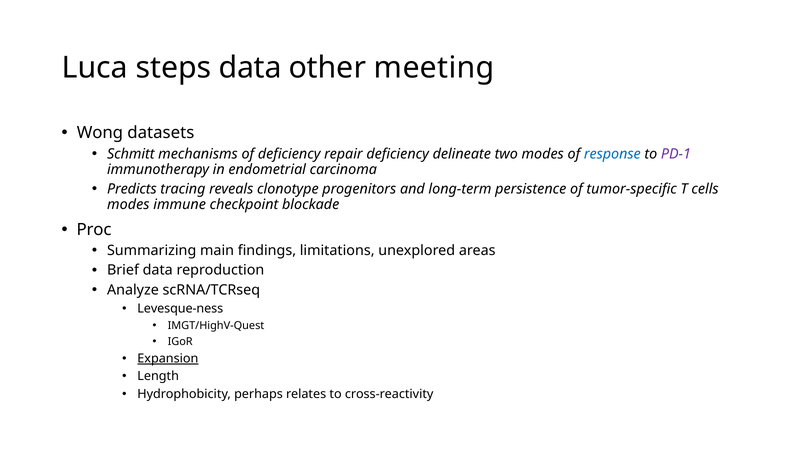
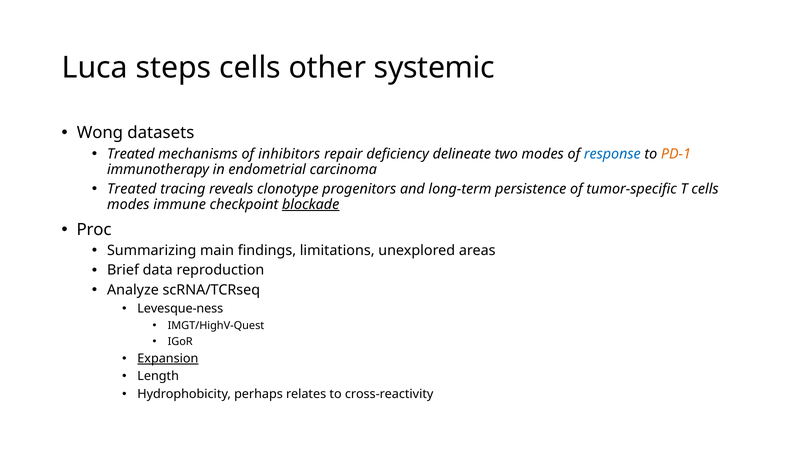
steps data: data -> cells (250, 68)
meeting: meeting -> systemic (434, 68)
Schmitt: Schmitt -> Treated (131, 154)
of deficiency: deficiency -> inhibitors (289, 154)
PD-1 colour: purple -> orange (676, 154)
Predicts: Predicts -> Treated (132, 189)
blockade underline: none -> present (311, 205)
